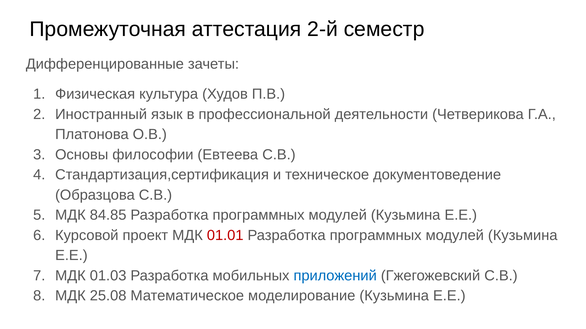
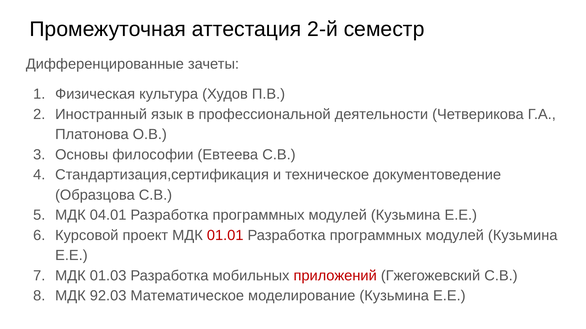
84.85: 84.85 -> 04.01 (108, 216)
приложений colour: blue -> red (335, 276)
25.08: 25.08 -> 92.03 (108, 296)
